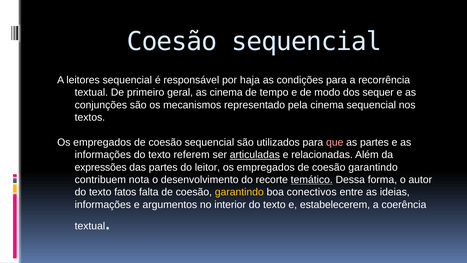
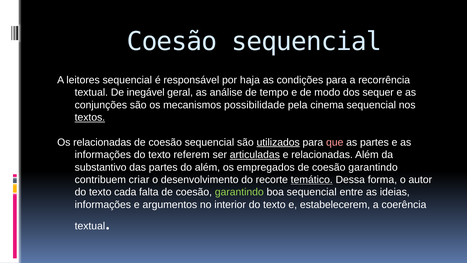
primeiro: primeiro -> inegável (146, 92)
as cinema: cinema -> análise (226, 92)
representado: representado -> possibilidade (255, 105)
textos underline: none -> present (90, 117)
empregados: empregados -> relacionadas (102, 142)
utilizados underline: none -> present (278, 142)
expressões: expressões -> substantivo (101, 167)
do leitor: leitor -> além (207, 167)
nota: nota -> criar (139, 180)
fatos: fatos -> cada (125, 192)
garantindo colour: yellow -> light green (239, 192)
boa conectivos: conectivos -> sequencial (312, 192)
